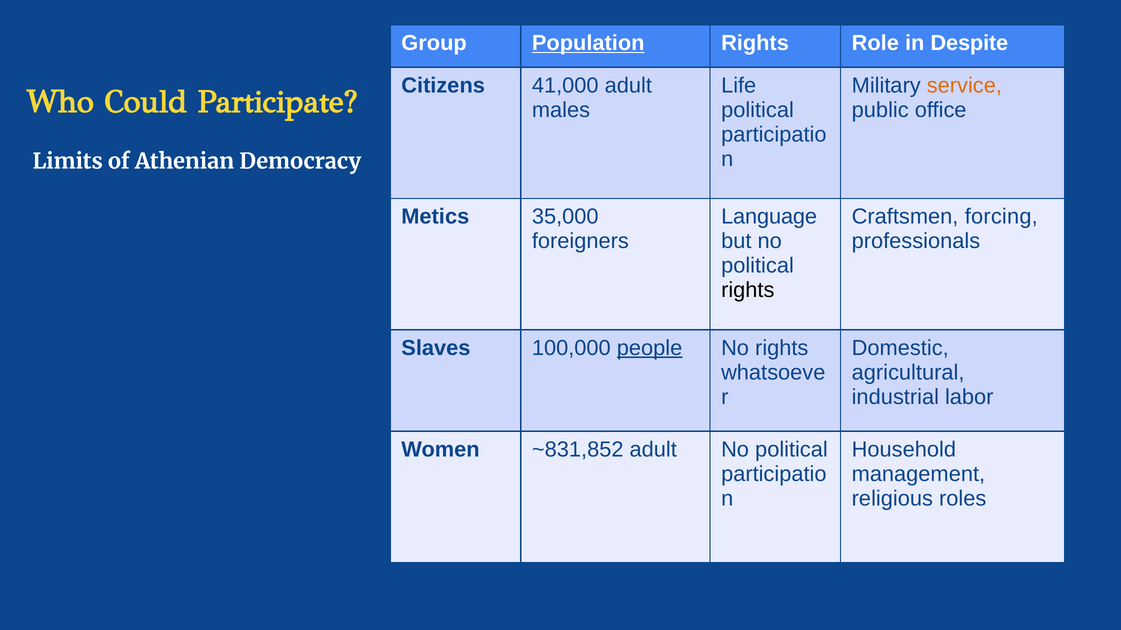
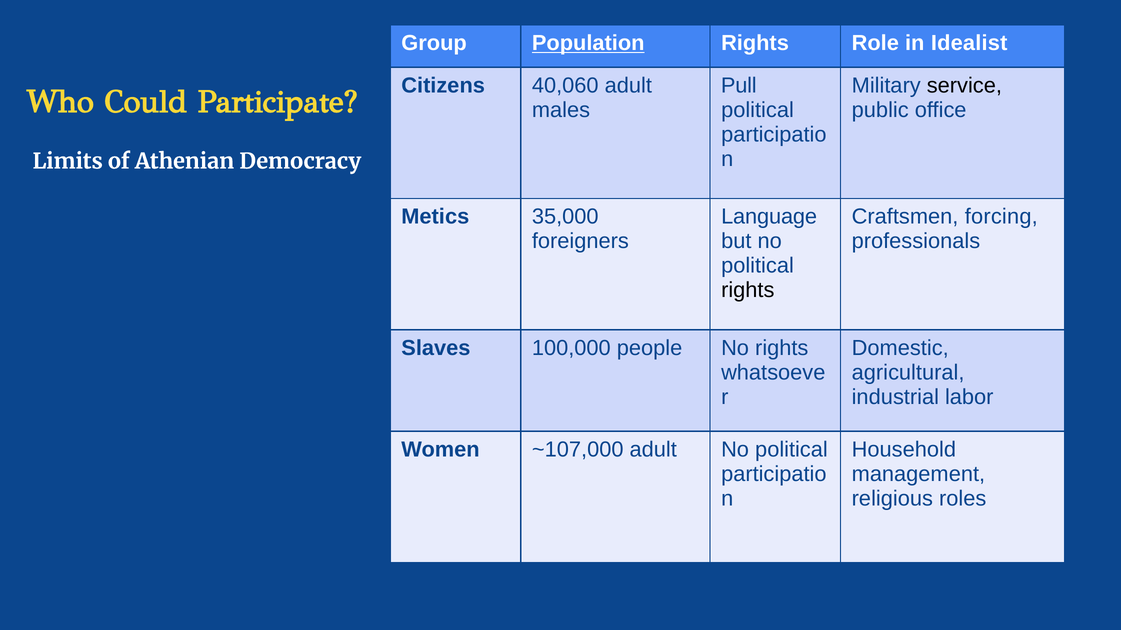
Despite: Despite -> Idealist (969, 43)
41,000: 41,000 -> 40,060 (565, 85)
Life: Life -> Pull (739, 85)
service colour: orange -> black (964, 85)
people underline: present -> none (650, 348)
~831,852: ~831,852 -> ~107,000 (578, 450)
